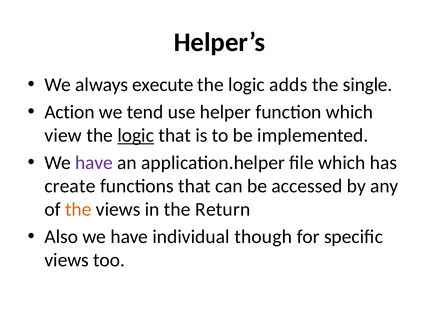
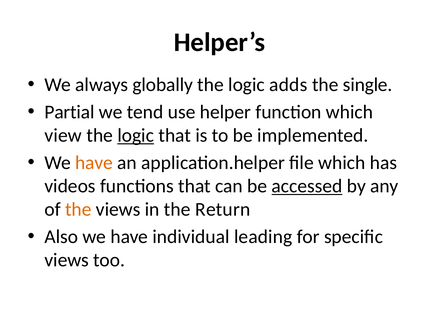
execute: execute -> globally (163, 85)
Action: Action -> Partial (70, 112)
have colour: purple -> orange (94, 163)
create: create -> videos (70, 186)
accessed underline: none -> present (307, 186)
though: though -> leading (263, 237)
